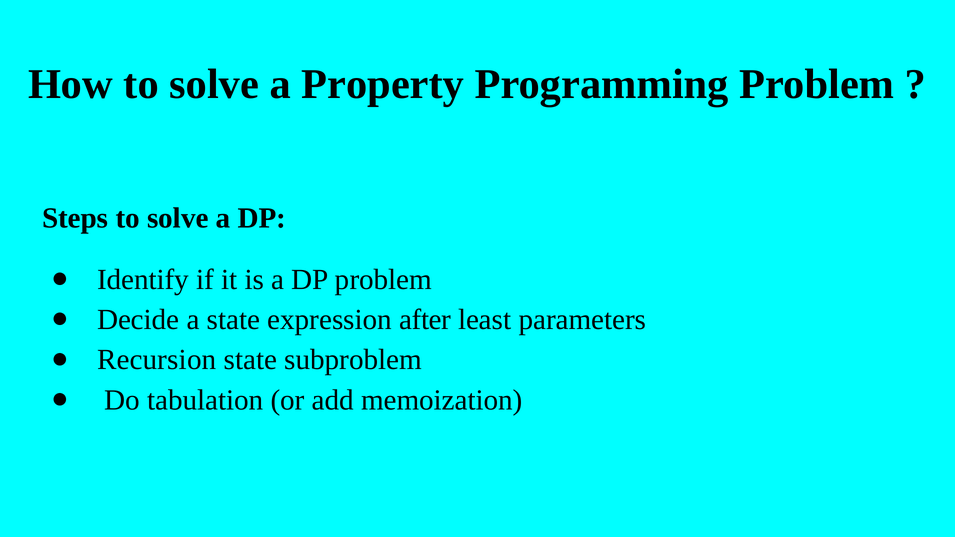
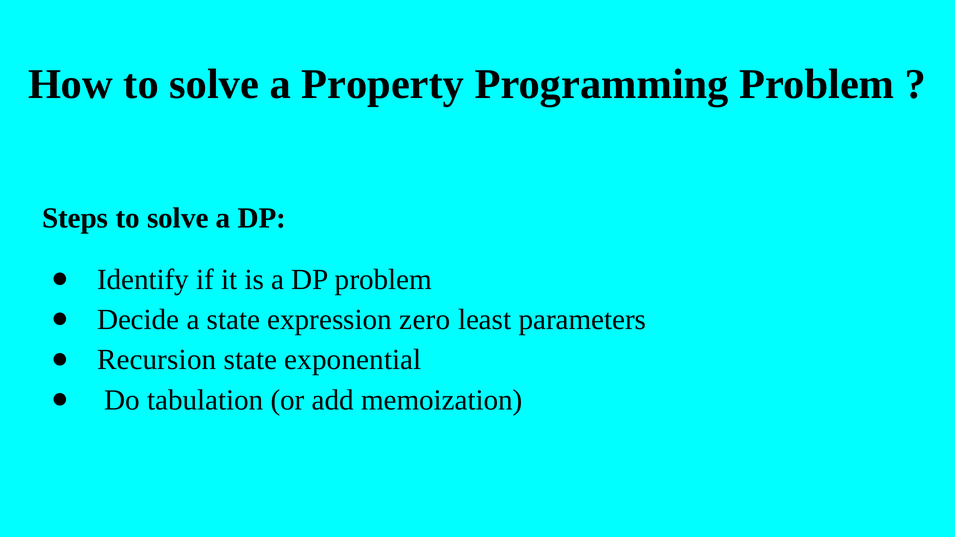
after: after -> zero (425, 320)
subproblem: subproblem -> exponential (353, 360)
